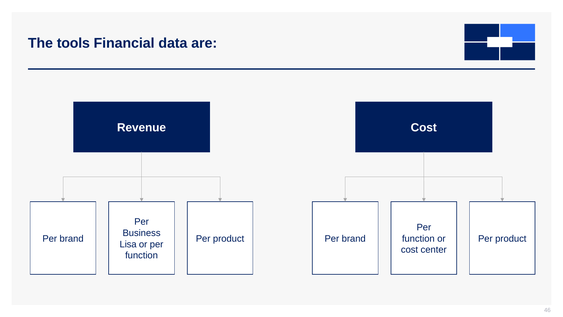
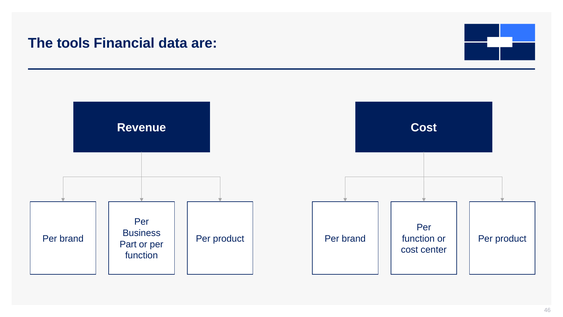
Lisa: Lisa -> Part (128, 244)
